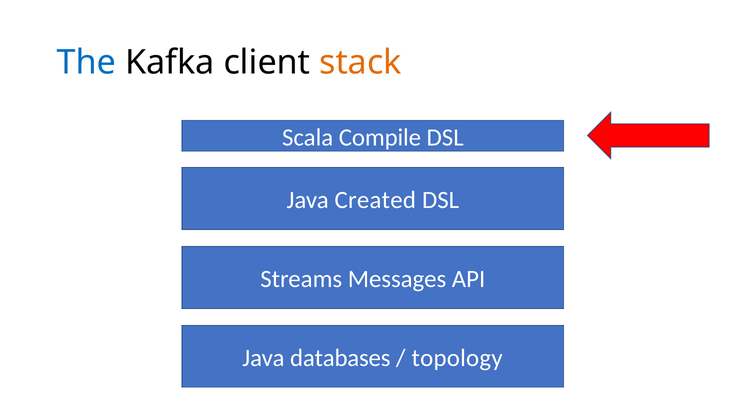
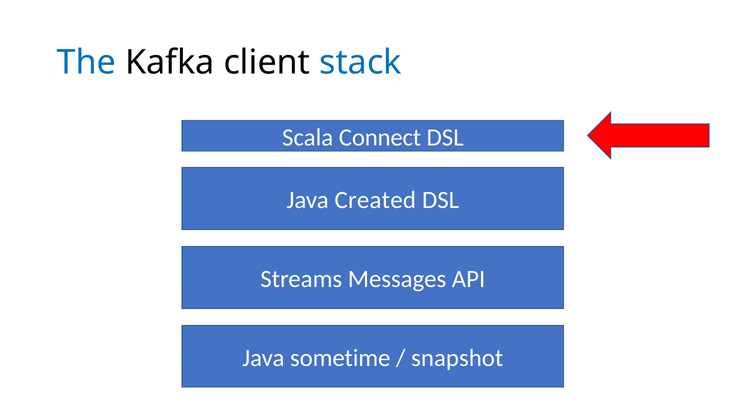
stack colour: orange -> blue (360, 63)
Compile: Compile -> Connect (380, 138)
databases: databases -> sometime (340, 359)
topology: topology -> snapshot (457, 359)
